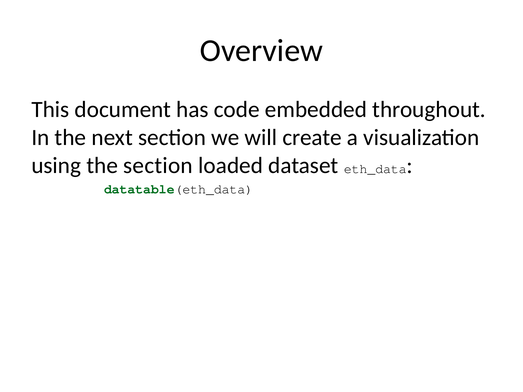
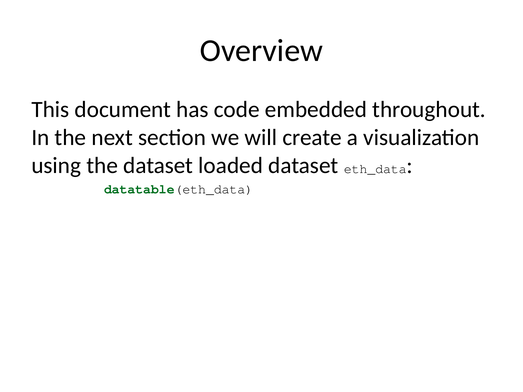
the section: section -> dataset (158, 166)
